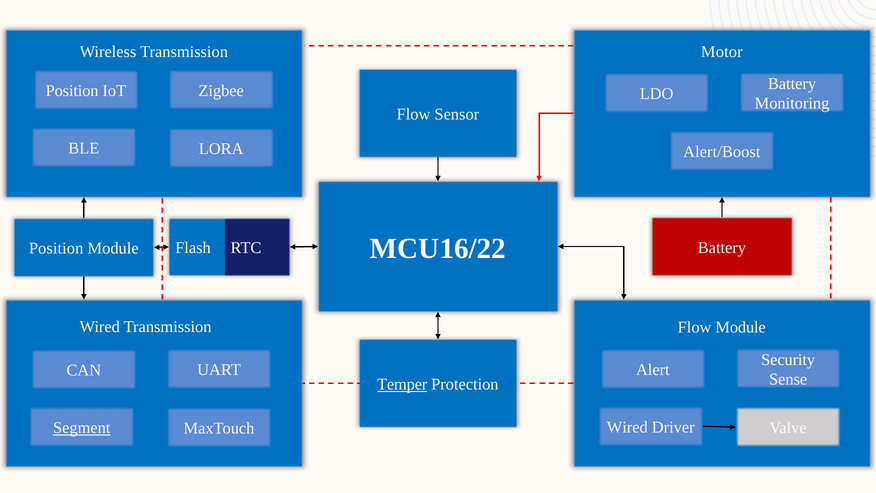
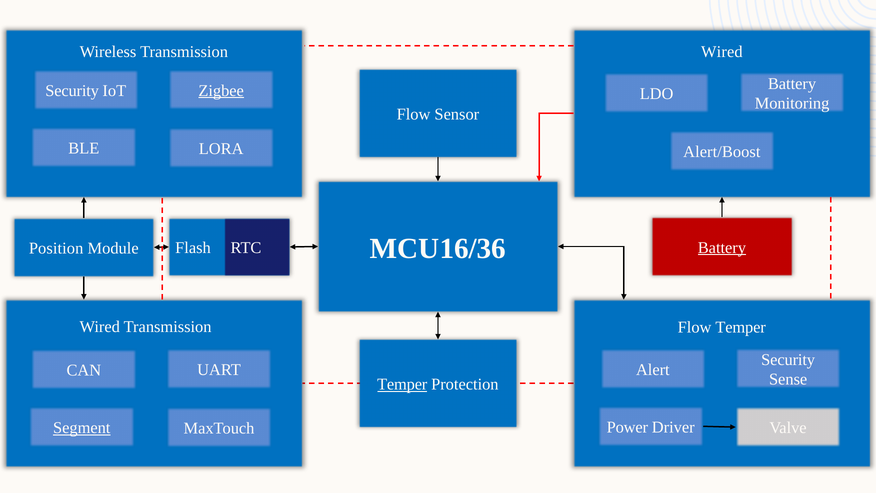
Motor: Motor -> Wired (722, 52)
Zigbee underline: none -> present (221, 91)
Position: Position -> Security (72, 91)
MCU16/22: MCU16/22 -> MCU16/36 (438, 248)
Battery underline: none -> present (722, 247)
Flow Module: Module -> Temper (741, 327)
Wired: Wired -> Power (627, 427)
